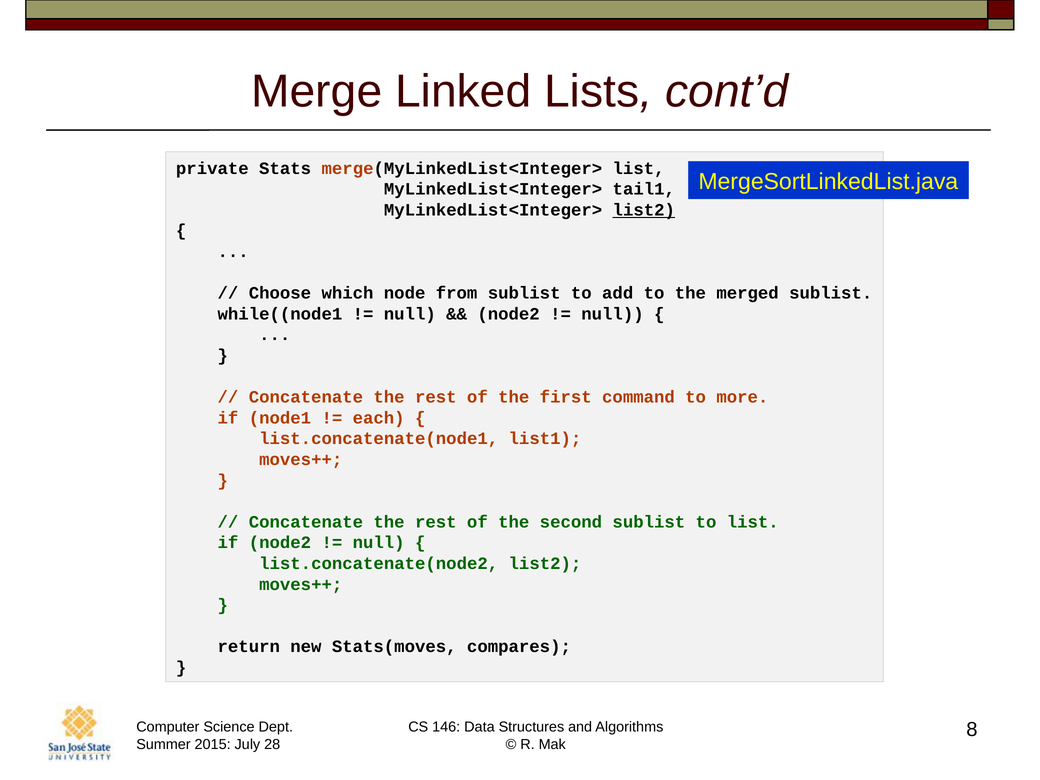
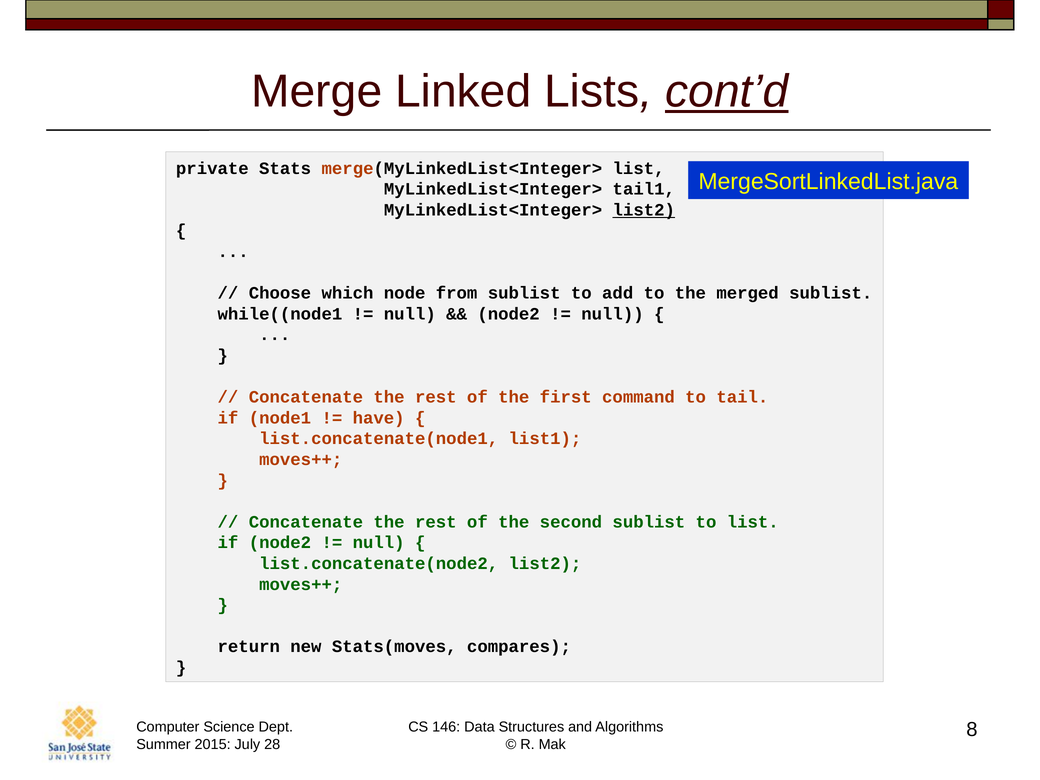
cont’d underline: none -> present (727, 92)
more: more -> tail (742, 397)
each: each -> have (379, 418)
